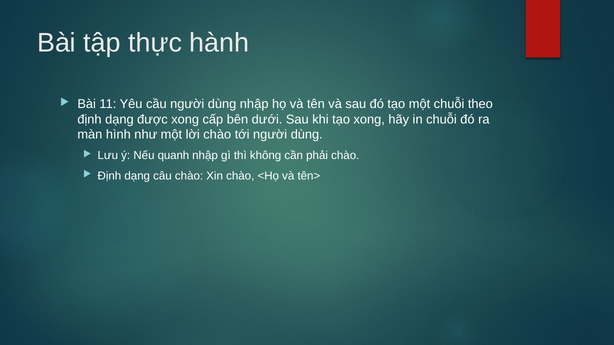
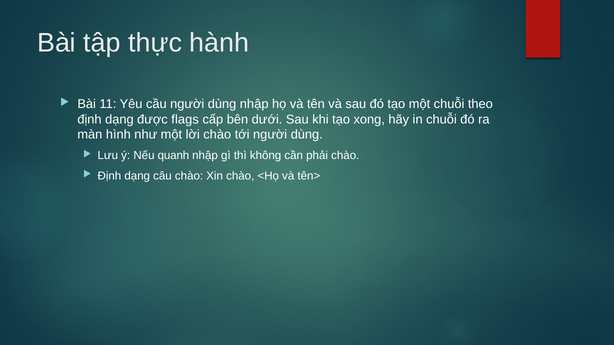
được xong: xong -> flags (185, 120)
